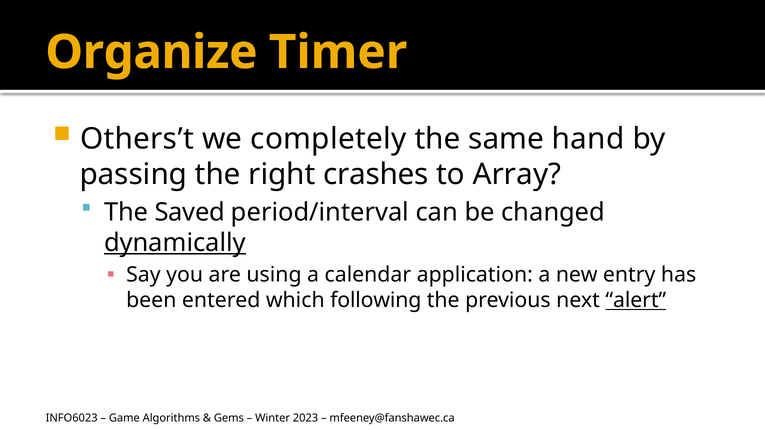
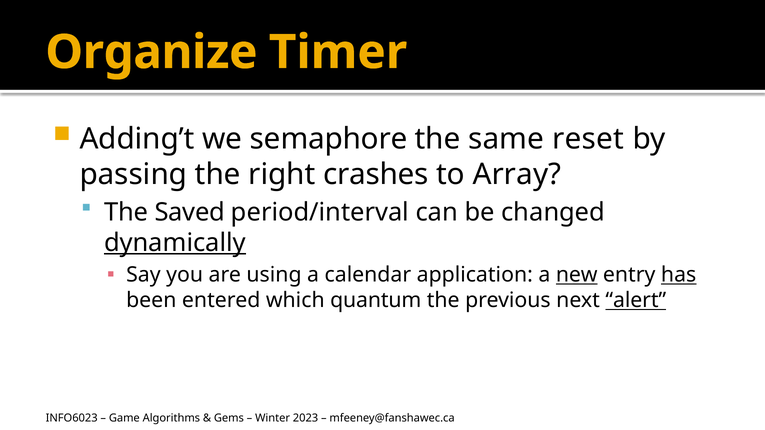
Others’t: Others’t -> Adding’t (137, 139)
completely: completely -> semaphore (329, 139)
hand: hand -> reset (588, 139)
new underline: none -> present (577, 275)
has underline: none -> present (679, 275)
following: following -> quantum (376, 301)
